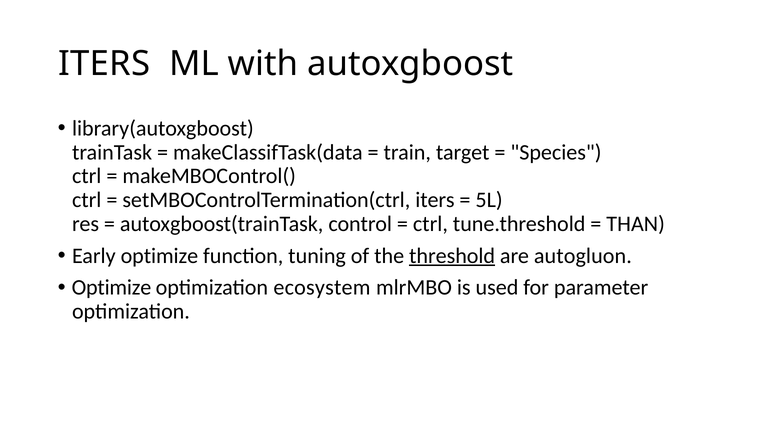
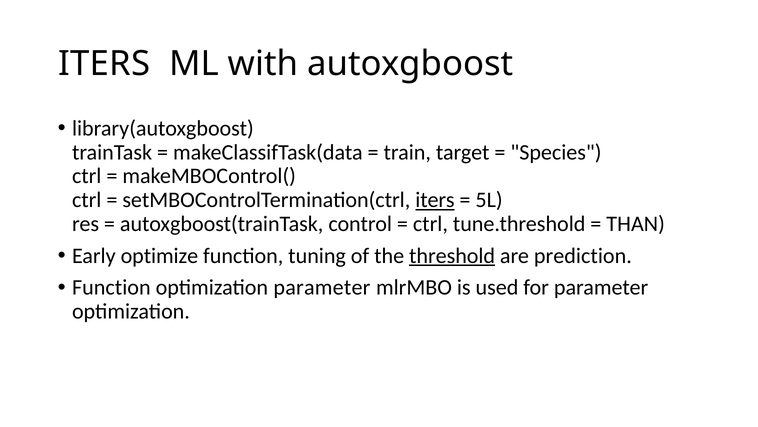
iters underline: none -> present (435, 200)
autogluon: autogluon -> prediction (583, 255)
Optimize: Optimize -> Function (111, 287)
optimization ecosystem: ecosystem -> parameter (322, 287)
